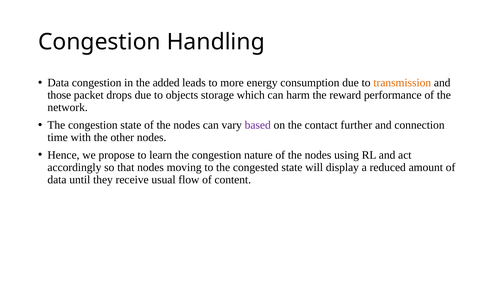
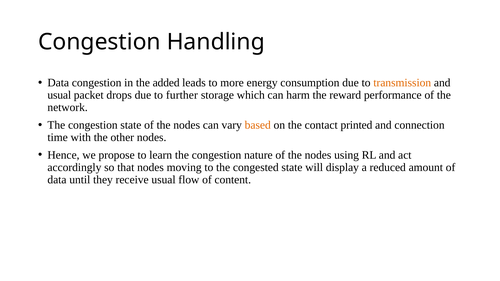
those: those -> usual (59, 95)
objects: objects -> further (182, 95)
based colour: purple -> orange (258, 125)
further: further -> printed (356, 125)
